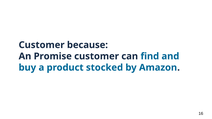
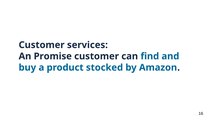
because: because -> services (87, 45)
